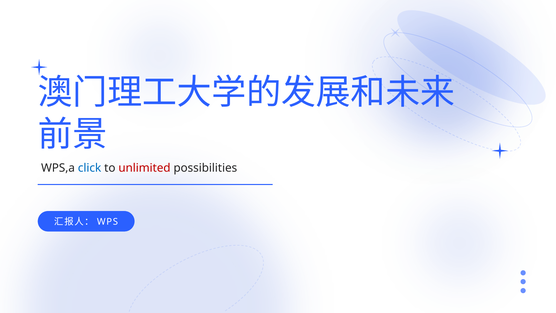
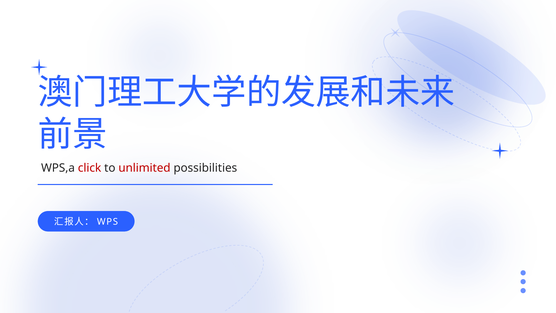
click colour: blue -> red (90, 168)
